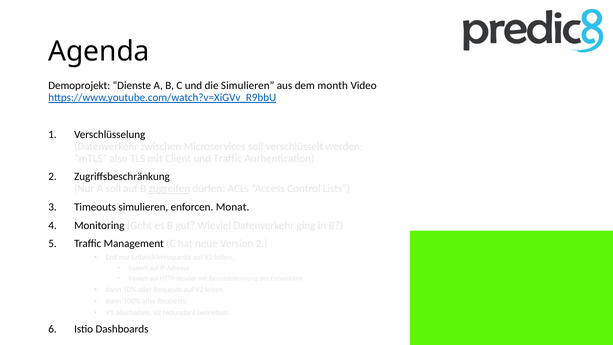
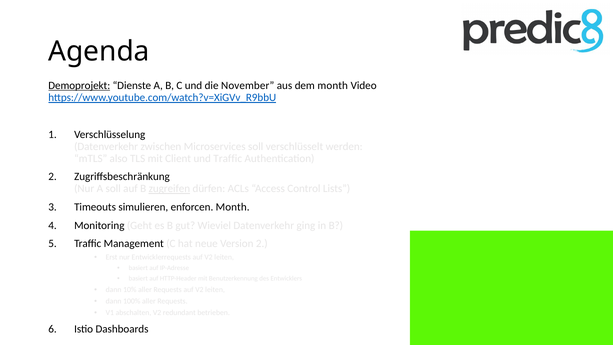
Demoprojekt underline: none -> present (79, 85)
die Simulieren: Simulieren -> November (248, 85)
enforcen Monat: Monat -> Month (233, 207)
